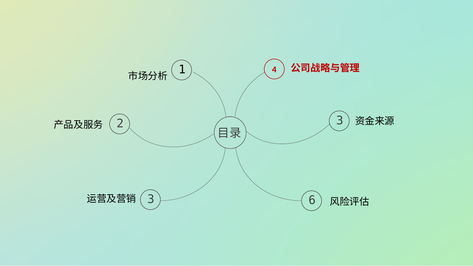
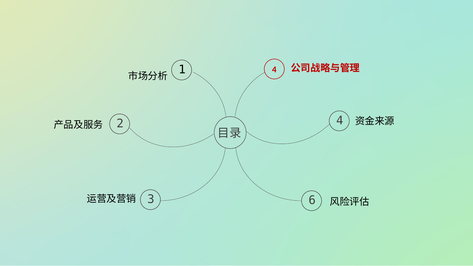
2 3: 3 -> 4 (340, 121)
